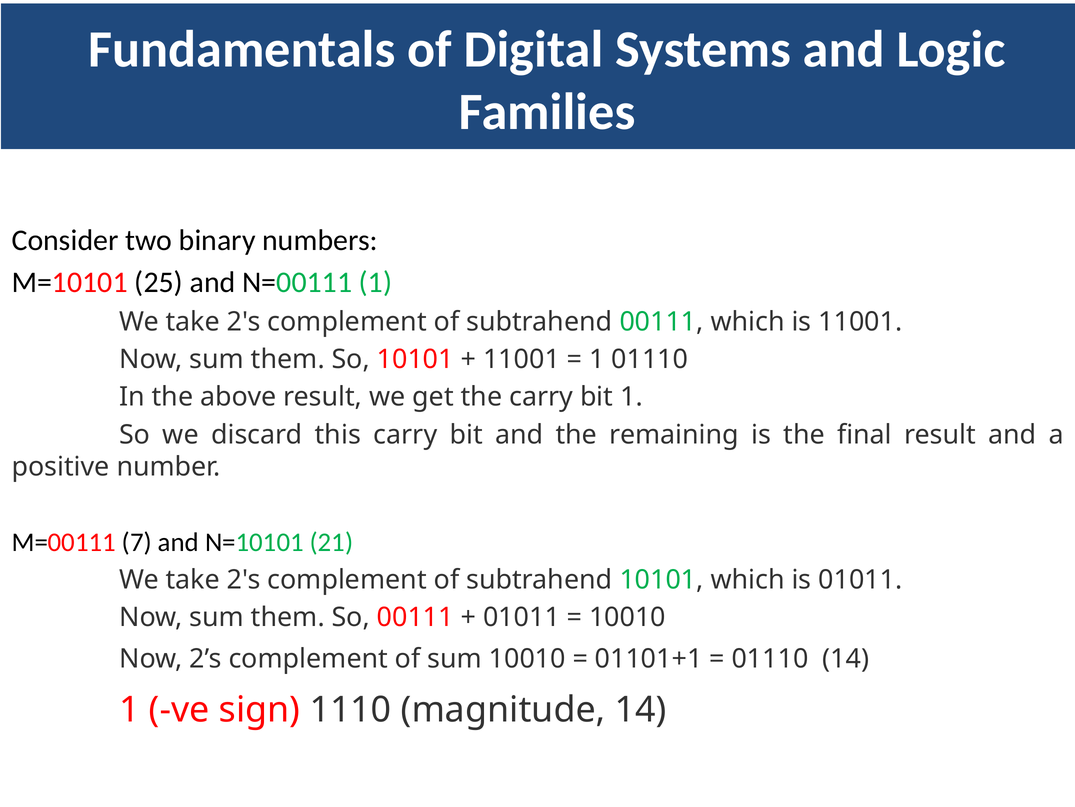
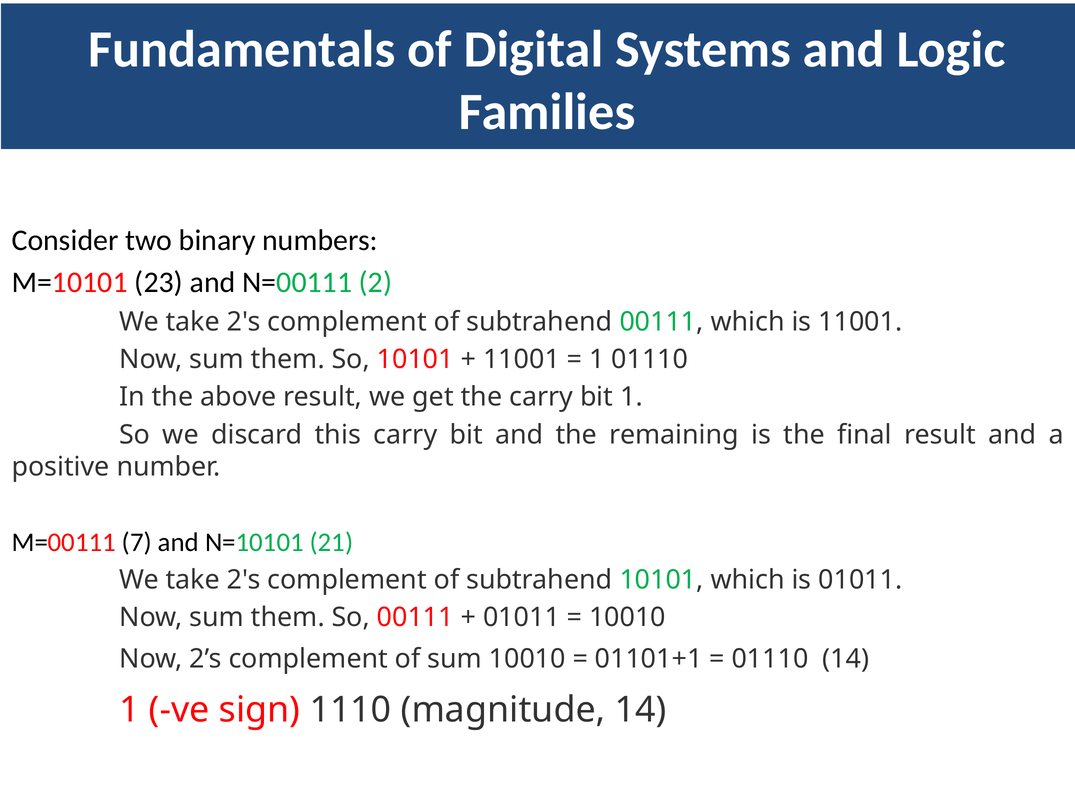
25: 25 -> 23 (159, 282)
N=00111 1: 1 -> 2 (376, 282)
